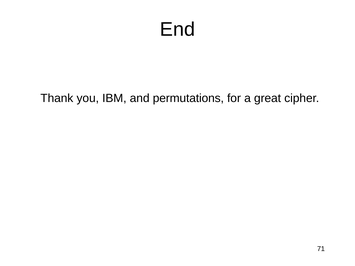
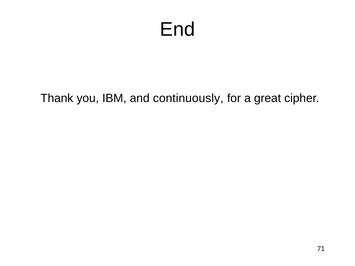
permutations: permutations -> continuously (188, 98)
